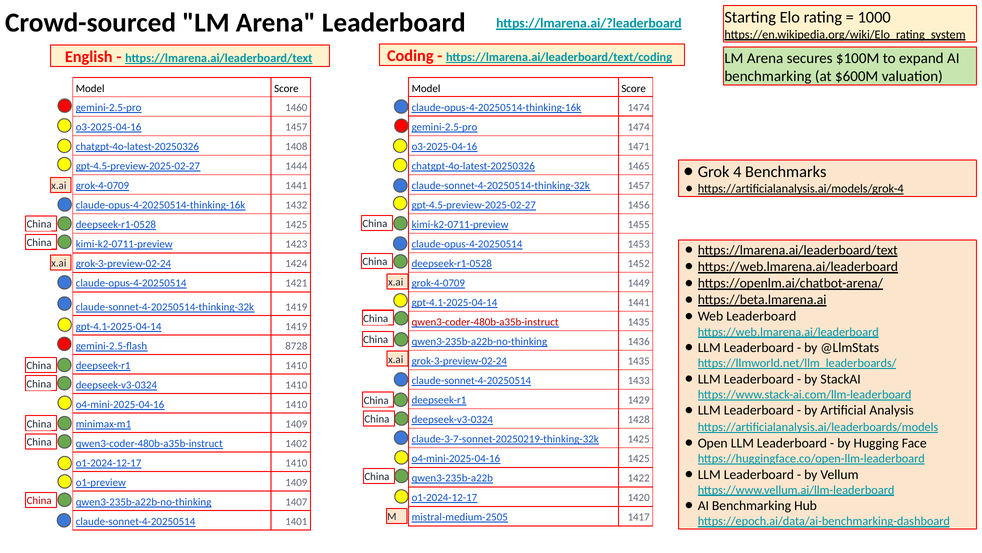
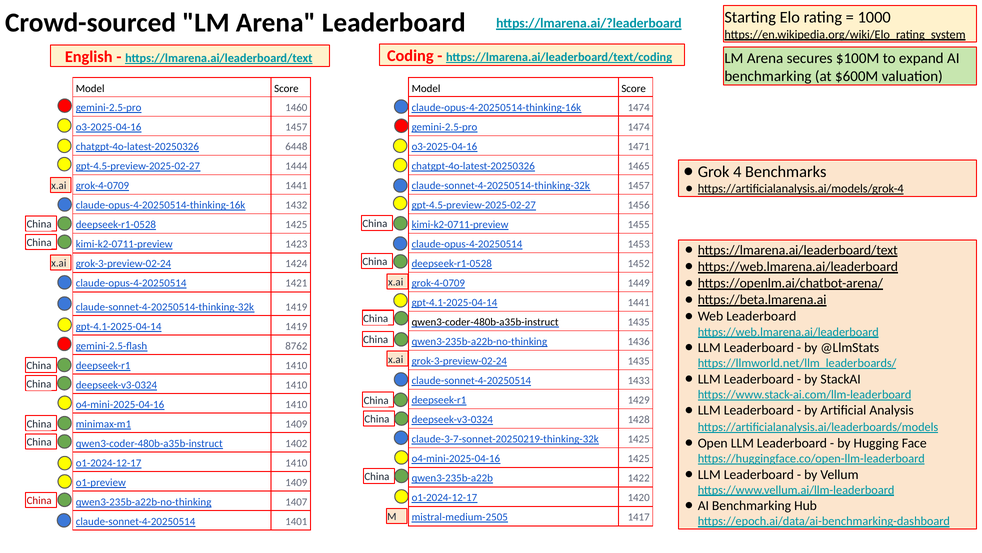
1408: 1408 -> 6448 (296, 147)
qwen3-coder-480b-a35b-instruct colour: red -> black (485, 322)
8728: 8728 -> 8762 (296, 346)
